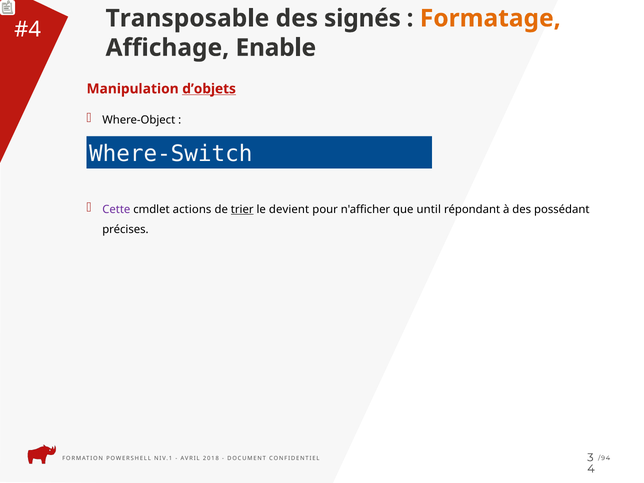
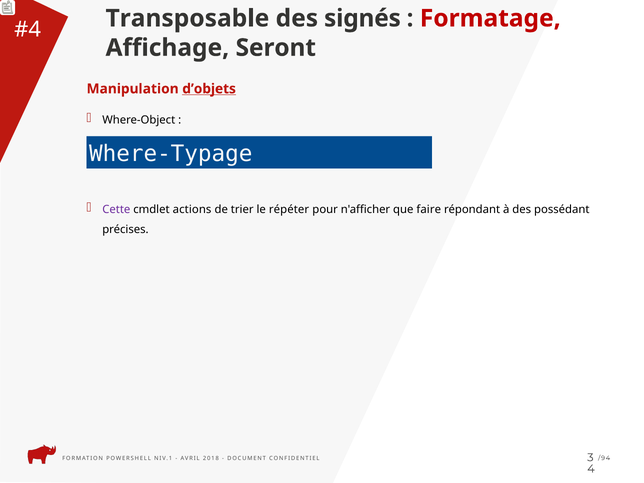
Formatage colour: orange -> red (490, 18)
Enable: Enable -> Seront (276, 48)
Where-Switch: Where-Switch -> Where-Typage (171, 154)
trier underline: present -> none (242, 209)
devient: devient -> répéter (289, 209)
until: until -> faire (429, 209)
